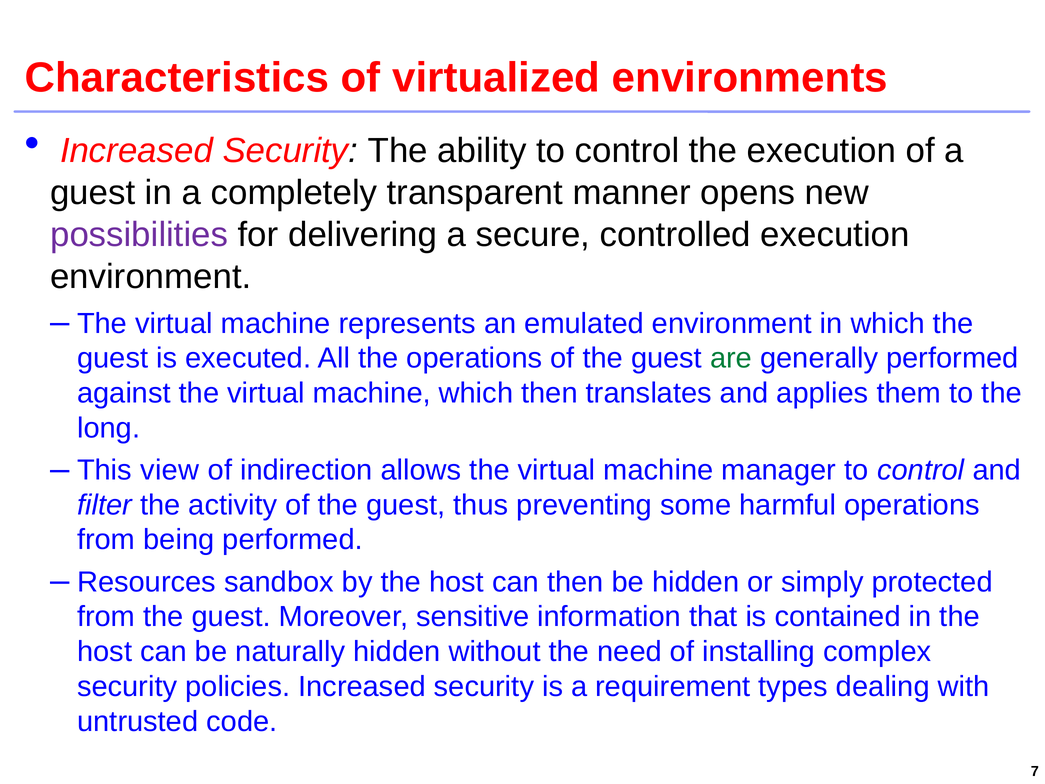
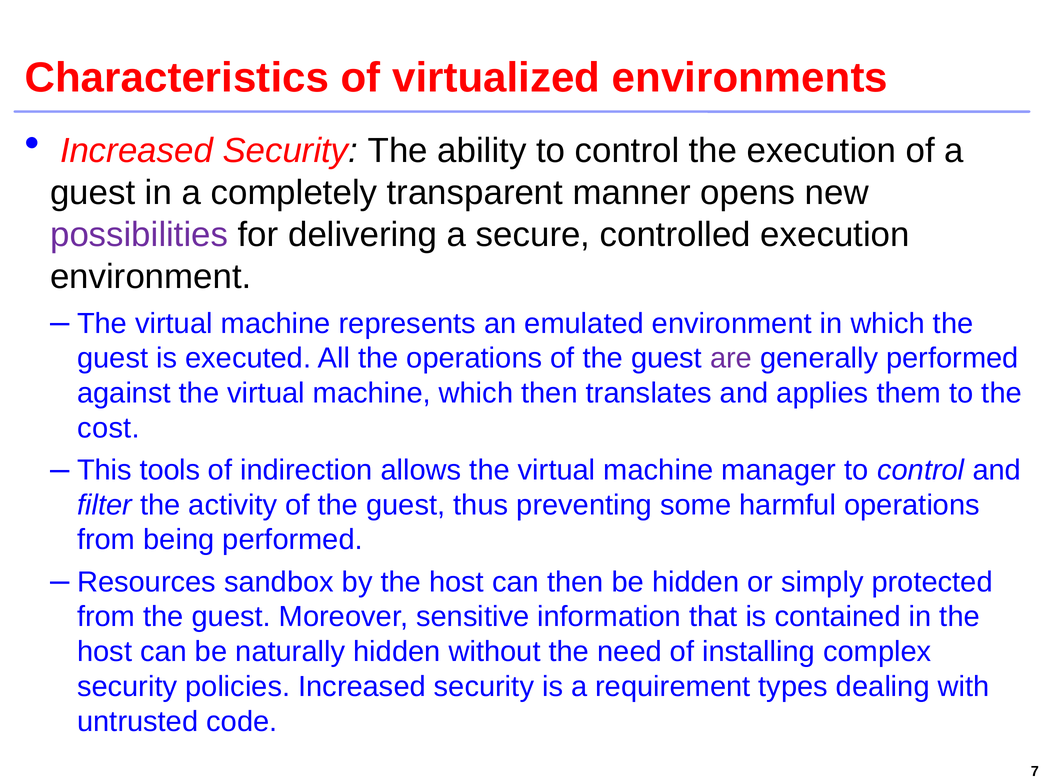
are colour: green -> purple (731, 358)
long: long -> cost (108, 428)
view: view -> tools (170, 470)
